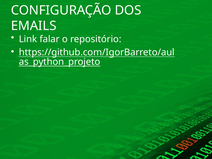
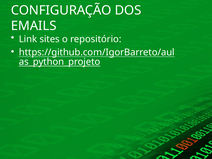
falar: falar -> sites (50, 39)
